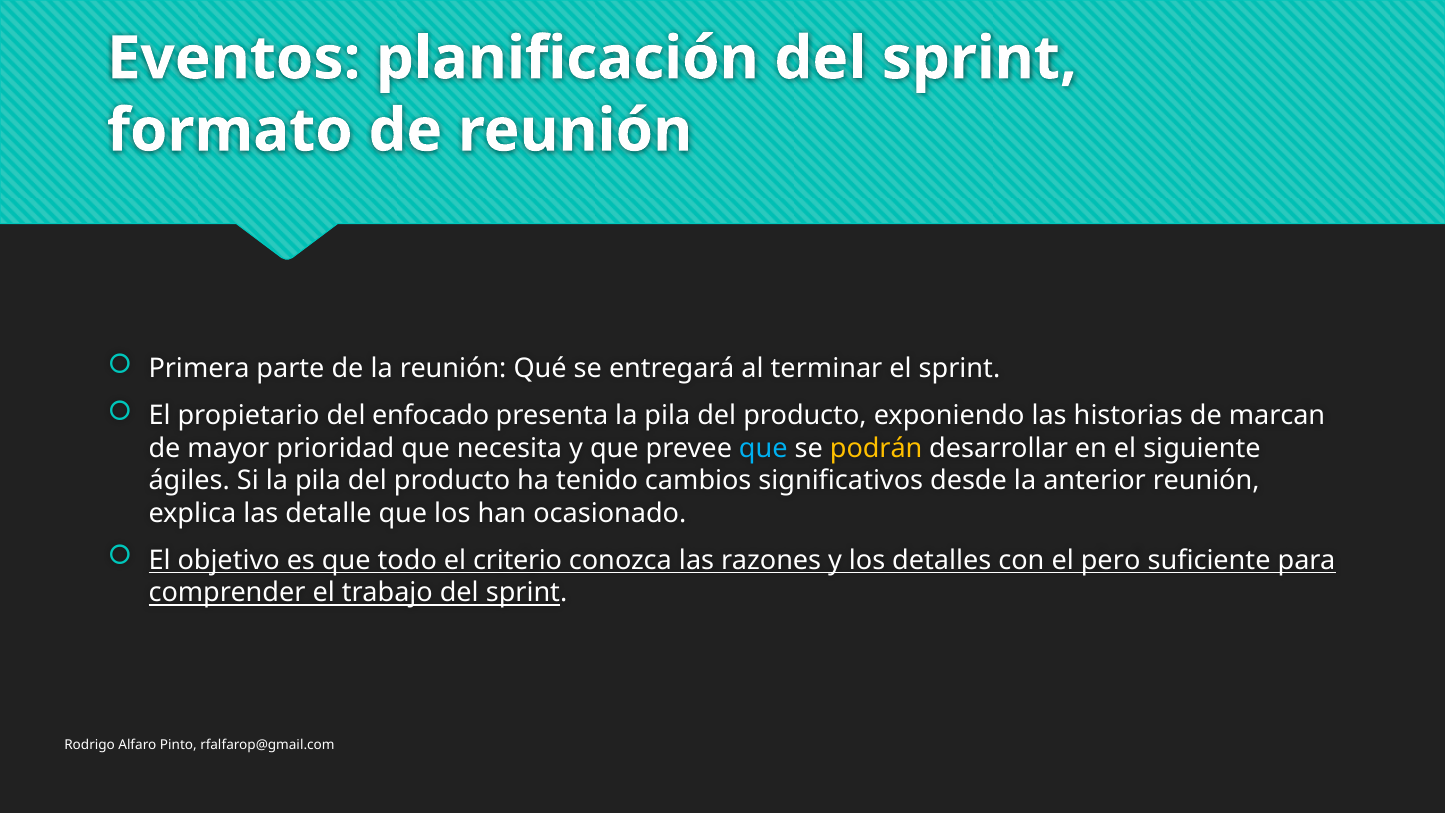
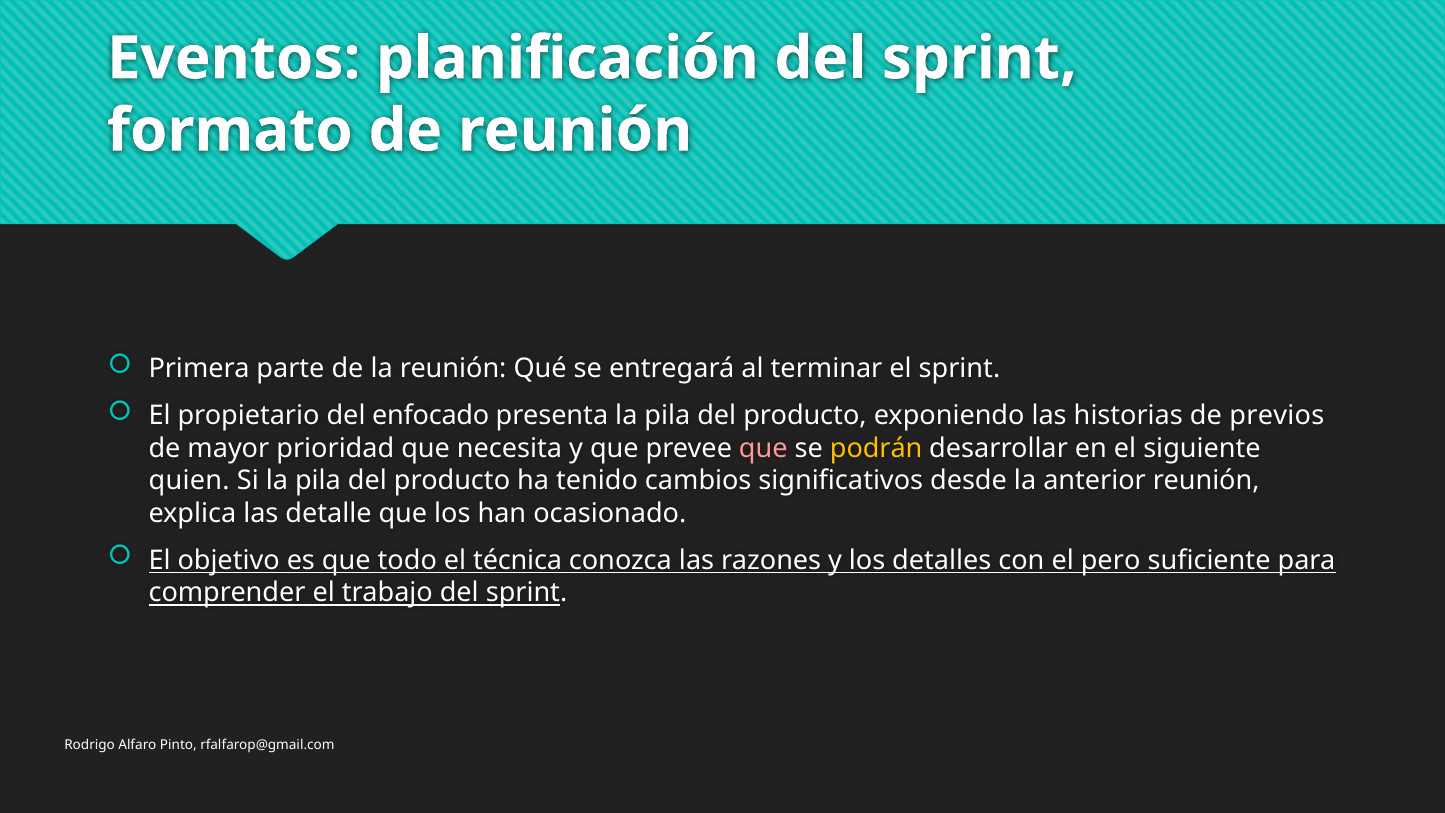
marcan: marcan -> previos (1277, 416)
que colour: light blue -> pink (763, 448)
ágiles: ágiles -> quien (189, 481)
criterio: criterio -> técnica (518, 560)
